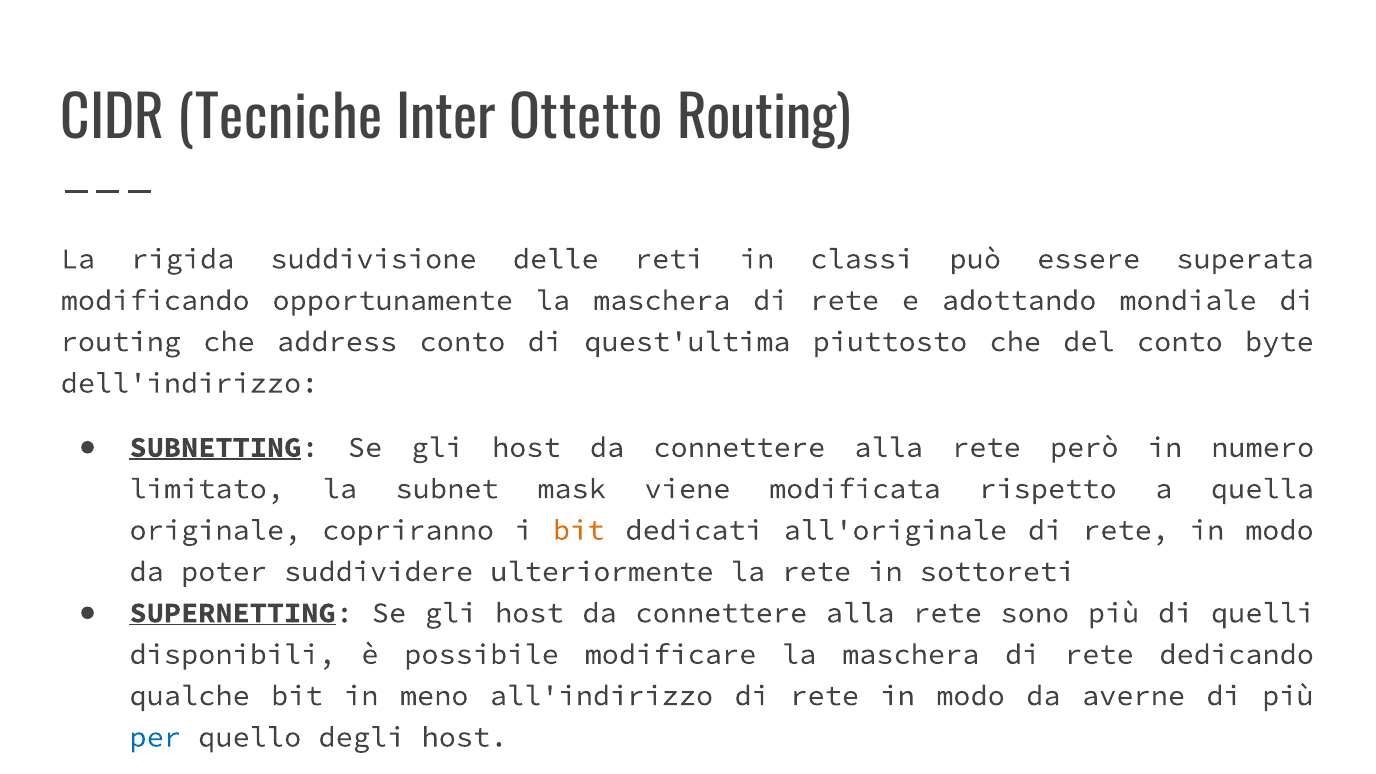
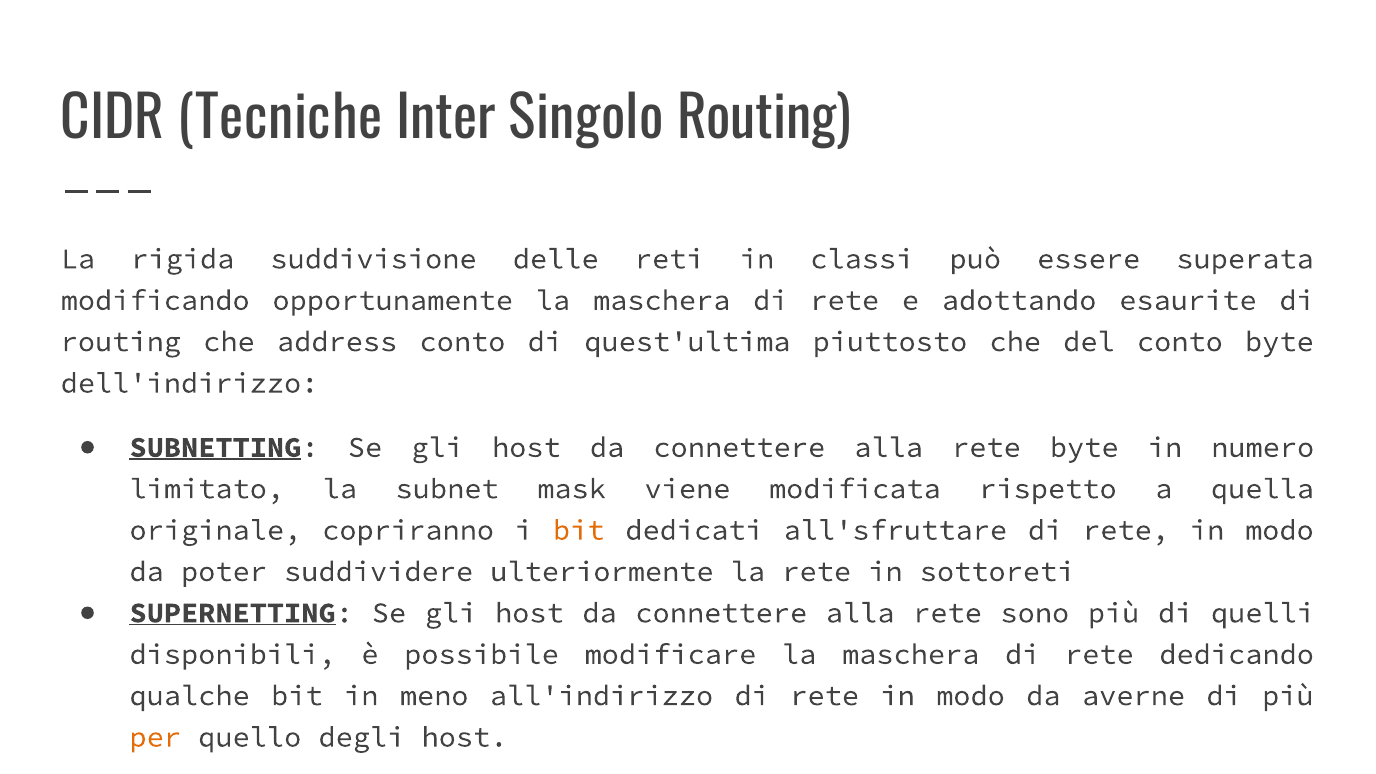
Ottetto: Ottetto -> Singolo (586, 119)
mondiale: mondiale -> esaurite (1188, 300)
rete però: però -> byte (1084, 447)
all'originale: all'originale -> all'sfruttare (895, 530)
per colour: blue -> orange (155, 737)
